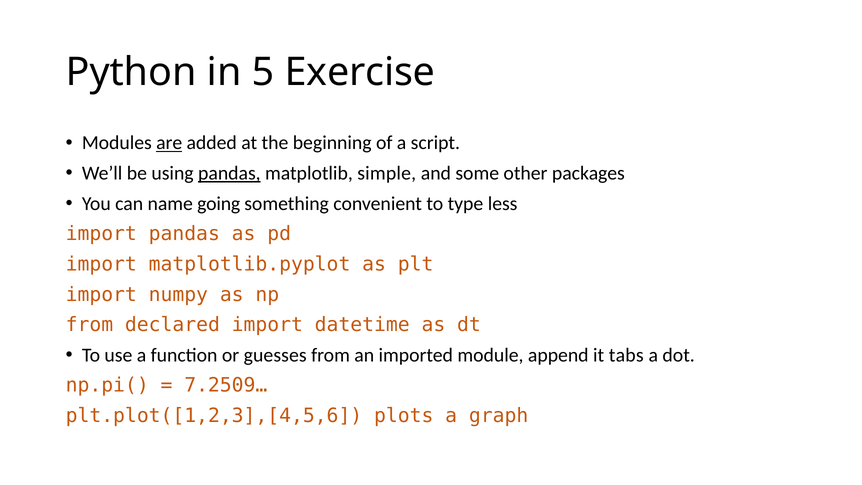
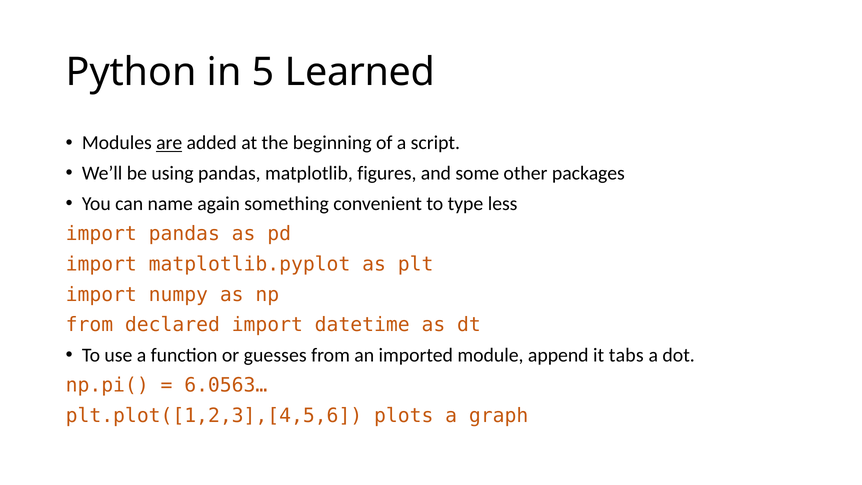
Exercise: Exercise -> Learned (360, 72)
pandas underline: present -> none (229, 173)
simple: simple -> figures (387, 173)
going: going -> again (219, 203)
7.2509…: 7.2509… -> 6.0563… (226, 385)
